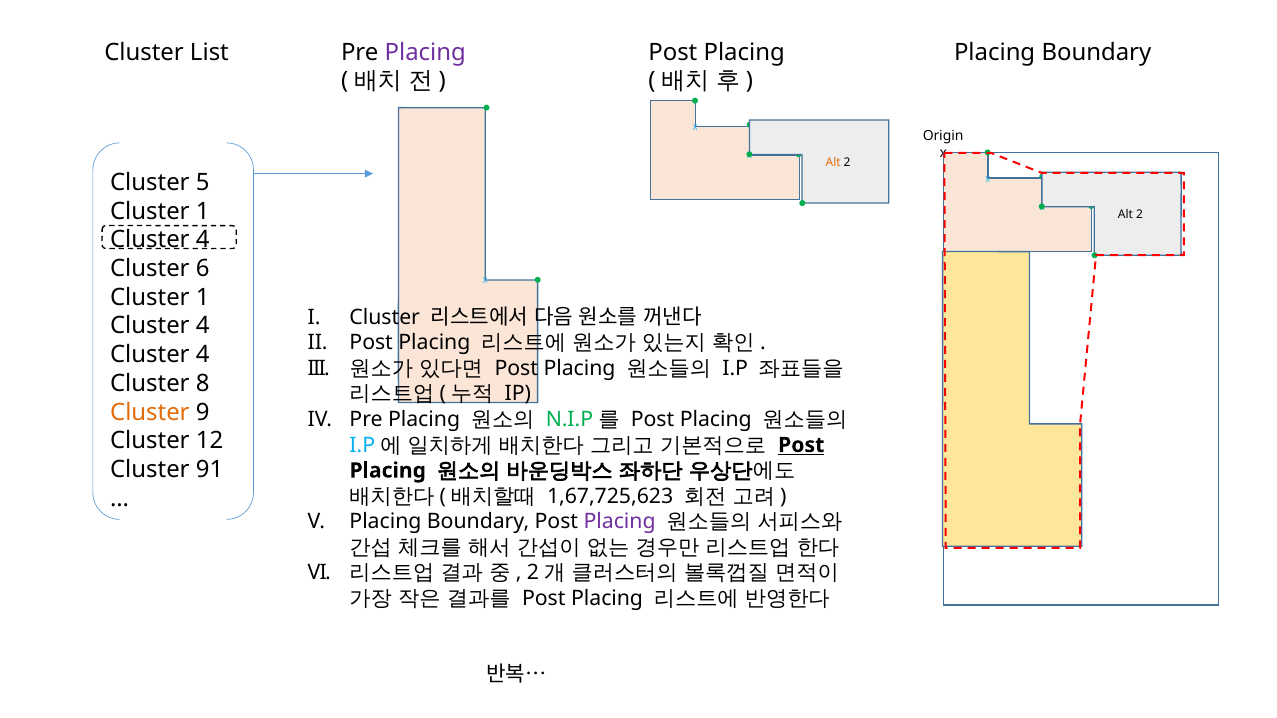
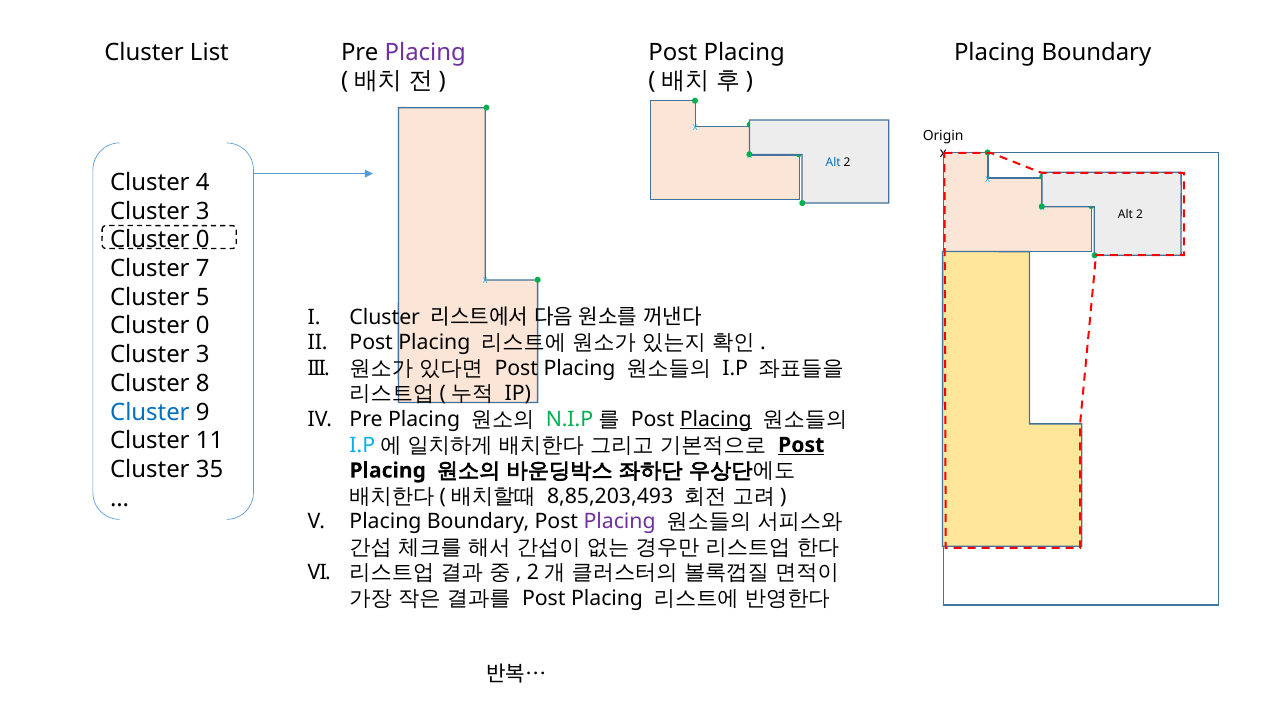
Alt colour: orange -> blue (833, 162)
5: 5 -> 4 (203, 183)
1: 1 -> 3 (203, 211)
4: 4 -> 0 (203, 240)
6: 6 -> 7 (203, 269)
1: 1 -> 5 (203, 297)
4: 4 -> 0 (203, 326)
4: 4 -> 3 (203, 355)
Cluster colour: orange -> blue (150, 412)
Placing underline: none -> present (716, 420)
12: 12 -> 11 (210, 441)
91: 91 -> 35 (210, 470)
1,67,725,623: 1,67,725,623 -> 8,85,203,493 (610, 496)
